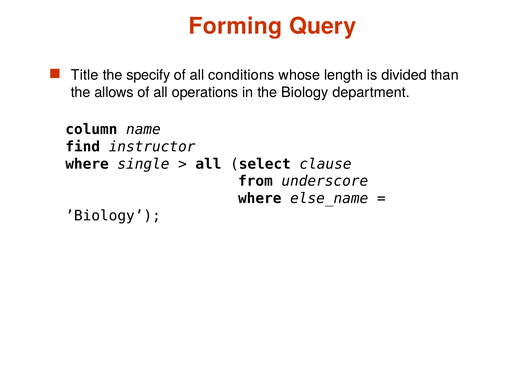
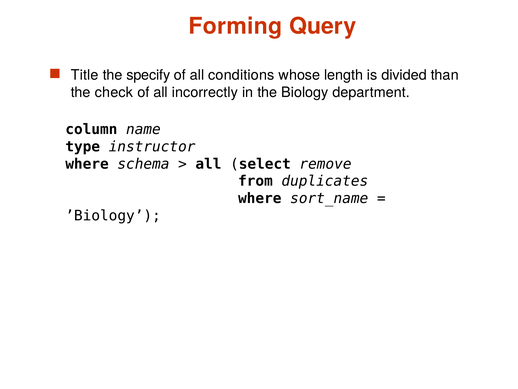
allows: allows -> check (114, 92)
operations: operations -> incorrectly (205, 92)
find: find -> type (83, 146)
single: single -> schema (143, 164)
clause: clause -> remove (325, 164)
underscore: underscore -> duplicates (325, 181)
else_name: else_name -> sort_name (329, 198)
